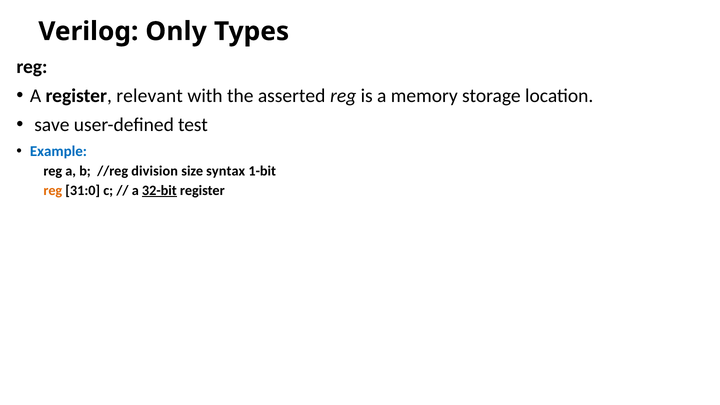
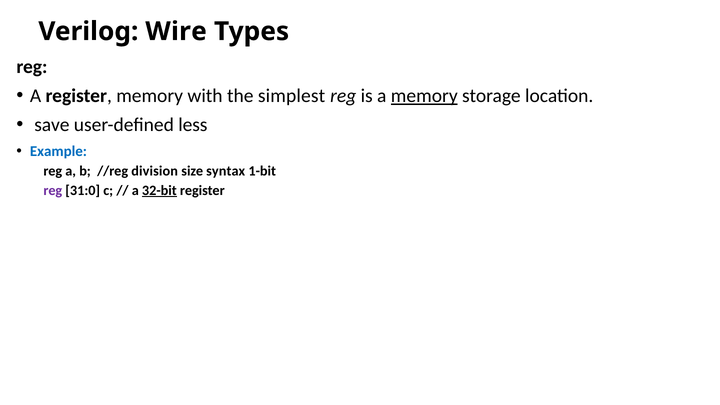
Only: Only -> Wire (176, 31)
register relevant: relevant -> memory (150, 96)
asserted: asserted -> simplest (292, 96)
memory underline: none -> present (424, 96)
test: test -> less (193, 125)
reg colour: orange -> purple (53, 190)
